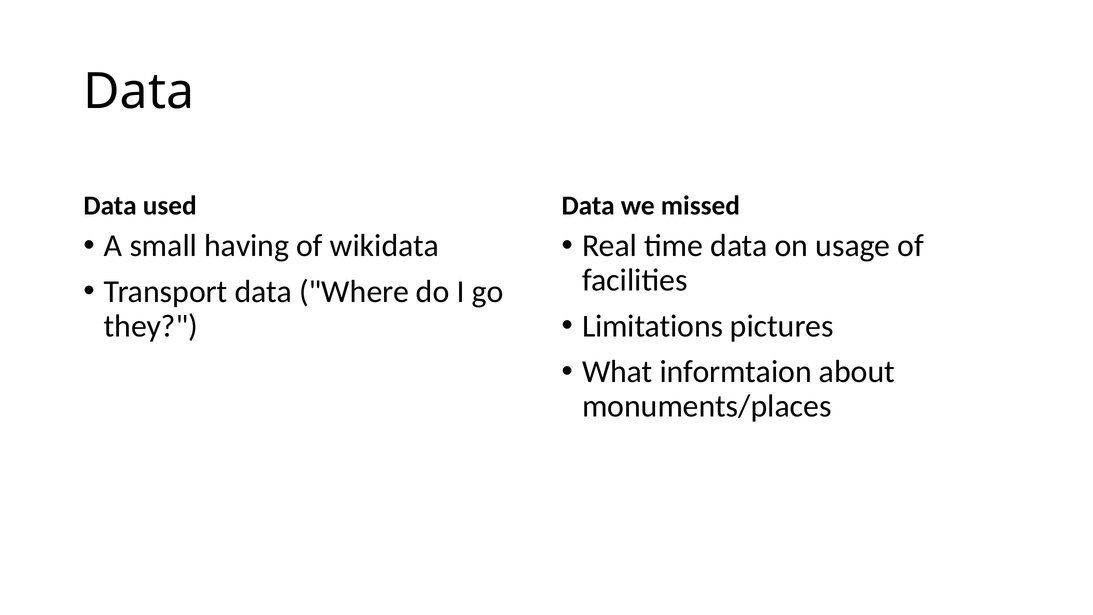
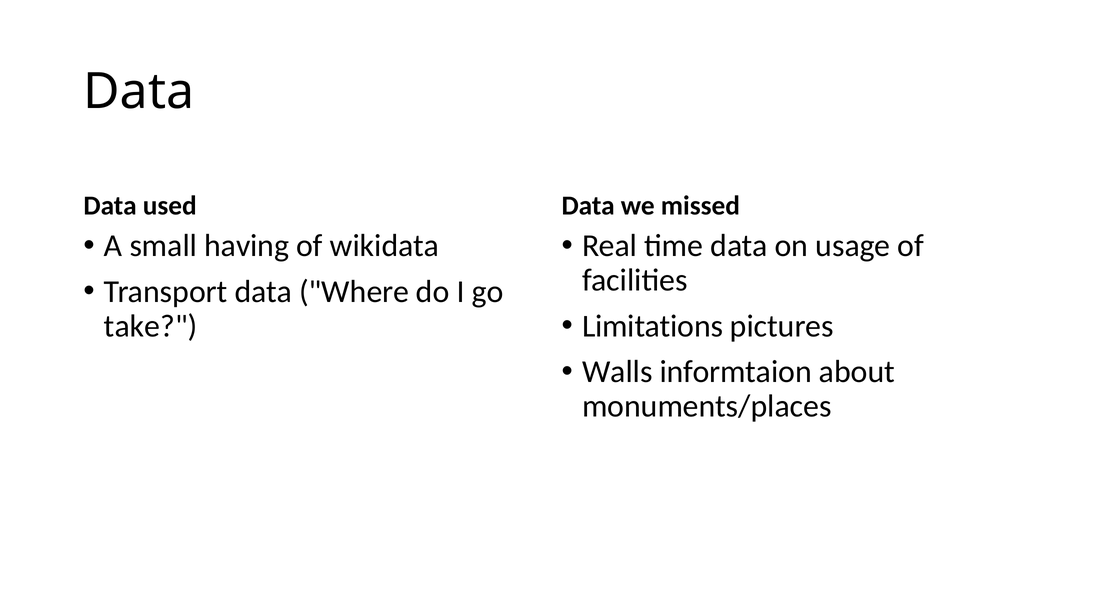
they: they -> take (151, 326)
What: What -> Walls (617, 372)
